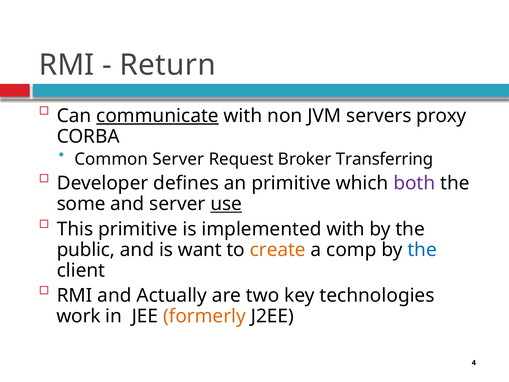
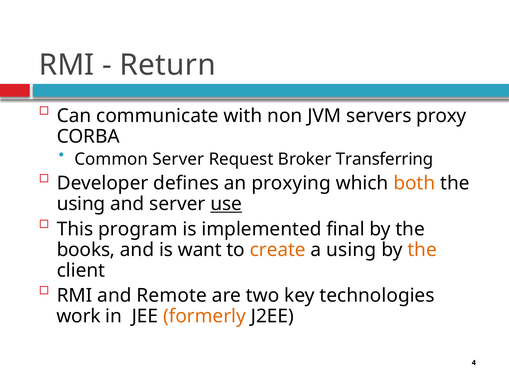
communicate underline: present -> none (157, 116)
an primitive: primitive -> proxying (291, 183)
both colour: purple -> orange (414, 183)
some: some -> using (81, 204)
This primitive: primitive -> program (138, 229)
implemented with: with -> final (346, 229)
public: public -> books (86, 250)
a comp: comp -> using (351, 250)
the colour: blue -> orange (422, 250)
Actually: Actually -> Remote (172, 295)
